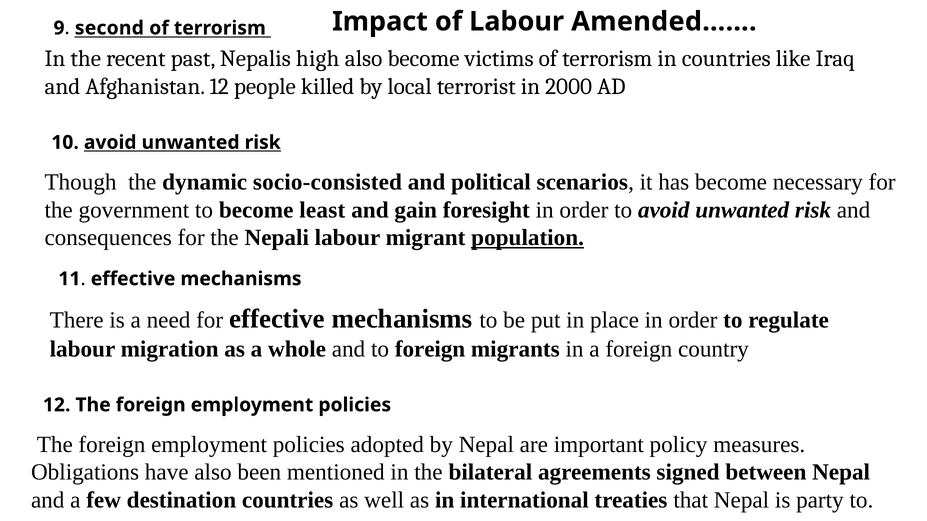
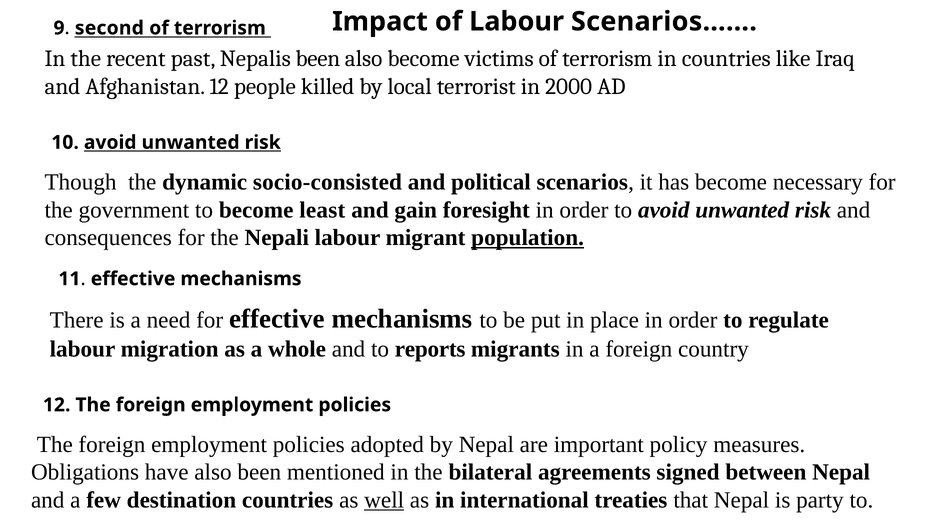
Amended……: Amended…… -> Scenarios…… (664, 22)
Nepalis high: high -> been (318, 59)
to foreign: foreign -> reports (430, 349)
well underline: none -> present (384, 500)
